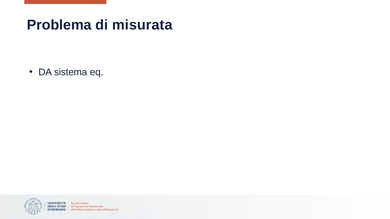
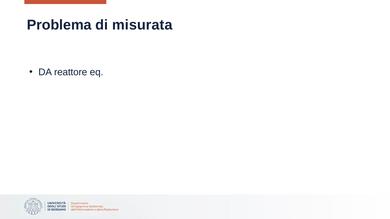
sistema: sistema -> reattore (71, 72)
